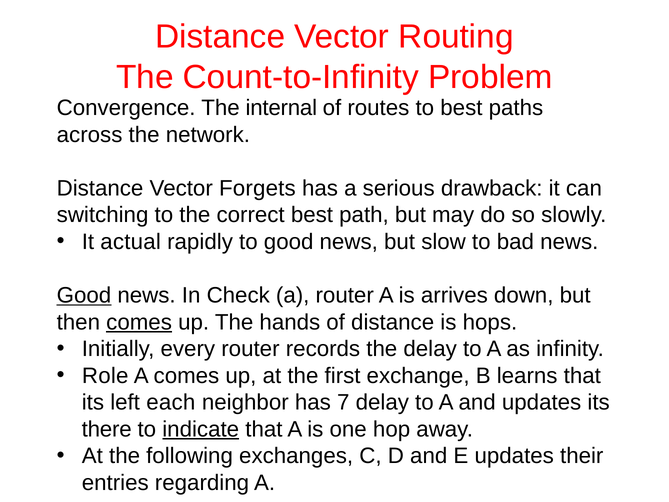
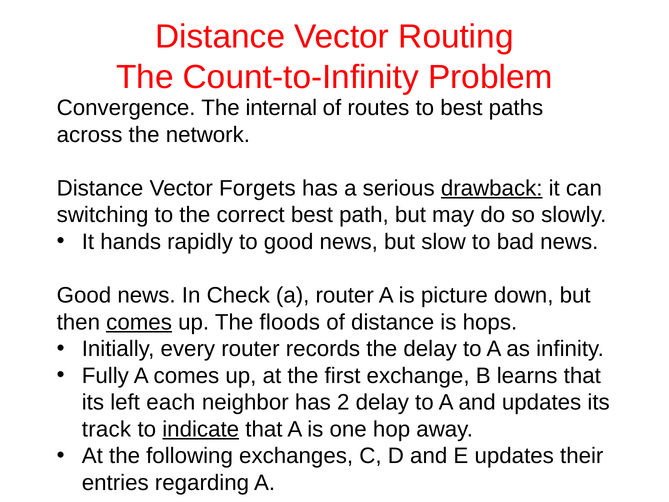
drawback underline: none -> present (492, 188)
actual: actual -> hands (131, 242)
Good underline: present -> none (84, 295)
arrives: arrives -> picture (454, 295)
hands: hands -> floods (290, 322)
Role: Role -> Fully (105, 375)
7: 7 -> 2 (343, 402)
there: there -> track (106, 429)
